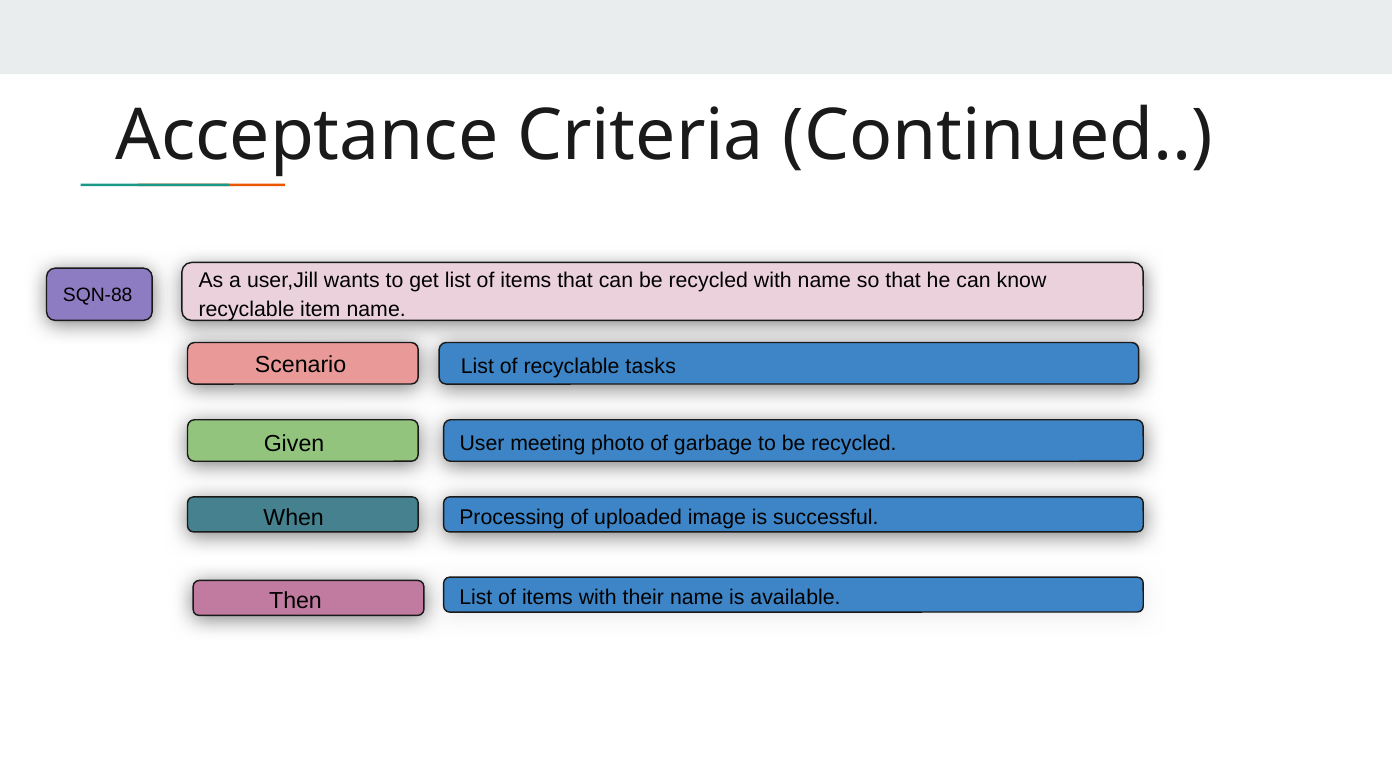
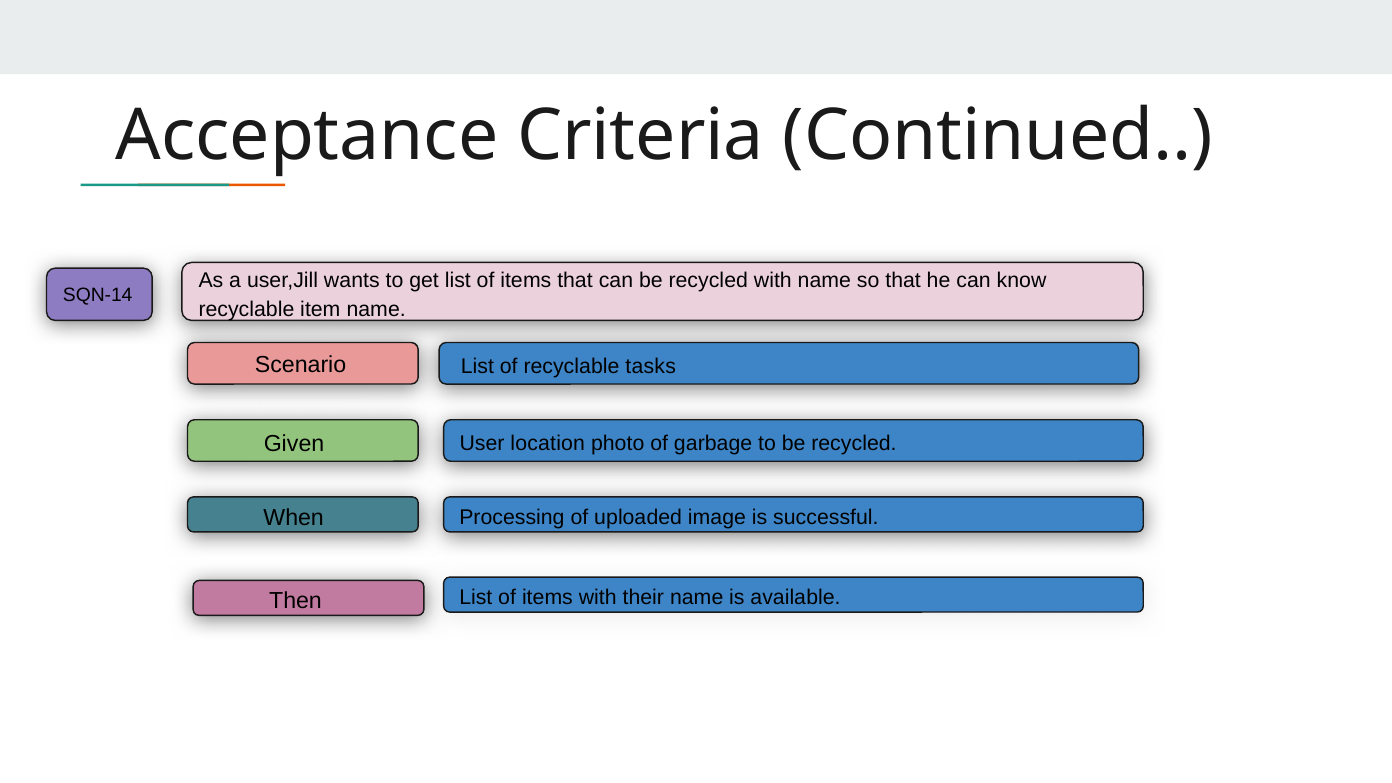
SQN-88: SQN-88 -> SQN-14 (98, 296)
meeting: meeting -> location (548, 444)
